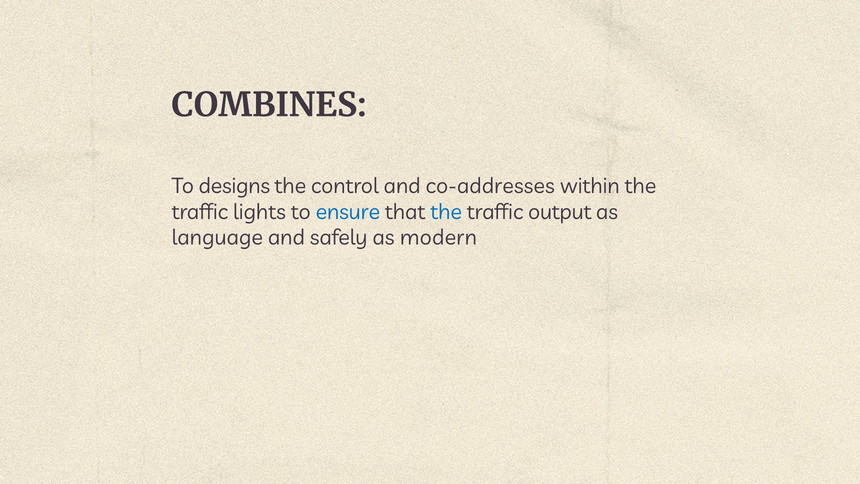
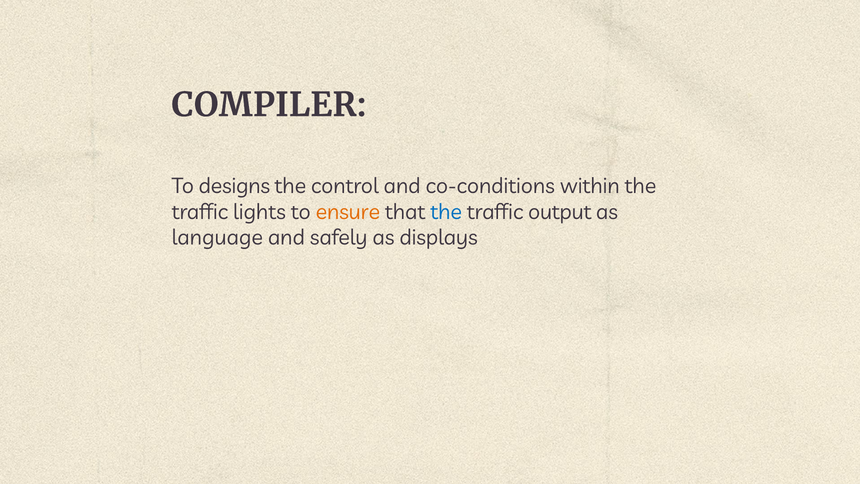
COMBINES: COMBINES -> COMPILER (269, 105)
co-addresses: co-addresses -> co-conditions (490, 186)
ensure colour: blue -> orange (348, 212)
modern: modern -> displays (439, 238)
